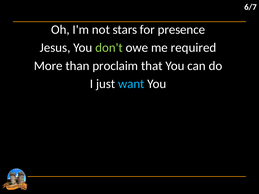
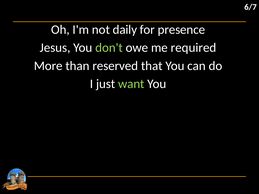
stars: stars -> daily (125, 30)
proclaim: proclaim -> reserved (115, 66)
want colour: light blue -> light green (131, 84)
